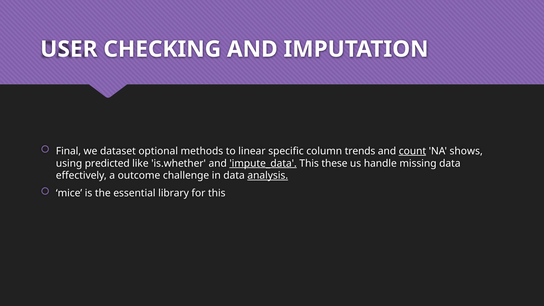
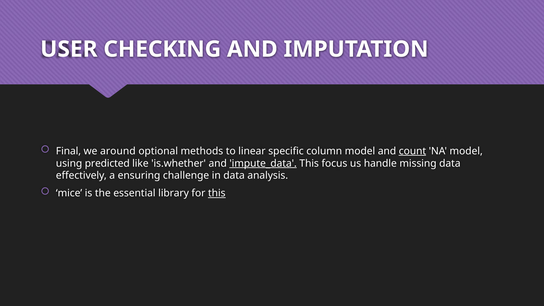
dataset: dataset -> around (118, 151)
column trends: trends -> model (360, 151)
NA shows: shows -> model (466, 151)
these: these -> focus (334, 163)
outcome: outcome -> ensuring (139, 176)
analysis underline: present -> none (268, 176)
this underline: none -> present (217, 193)
